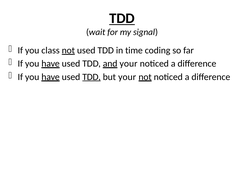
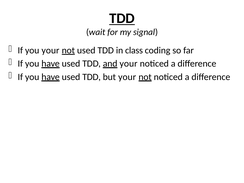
you class: class -> your (50, 50)
time: time -> class (134, 50)
TDD underline: present -> none (92, 77)
